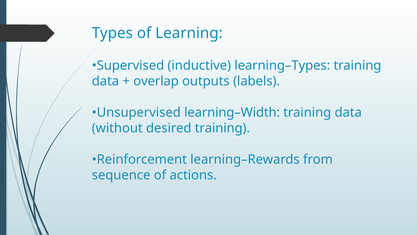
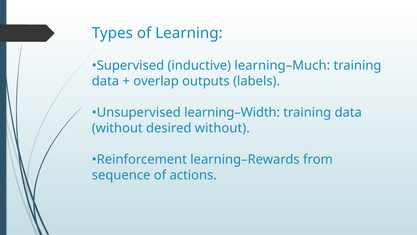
learning–Types: learning–Types -> learning–Much (282, 66)
desired training: training -> without (222, 128)
